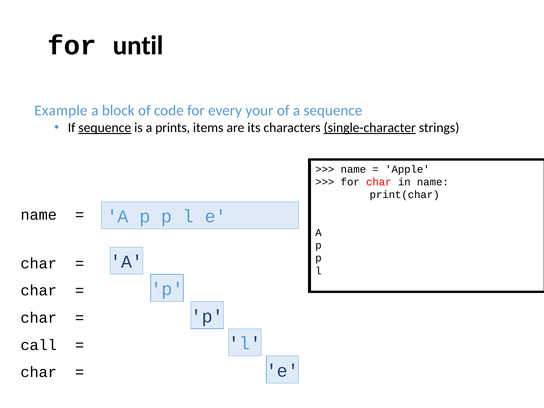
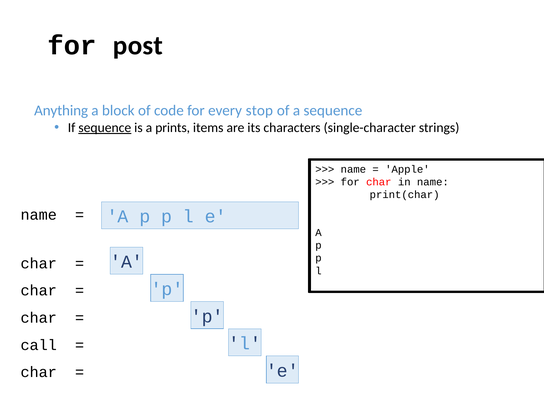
until: until -> post (138, 46)
Example: Example -> Anything (61, 111)
your: your -> stop (259, 111)
single-character underline: present -> none (370, 128)
